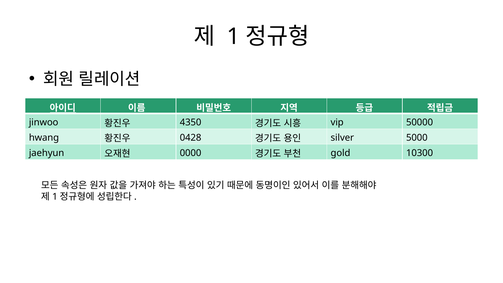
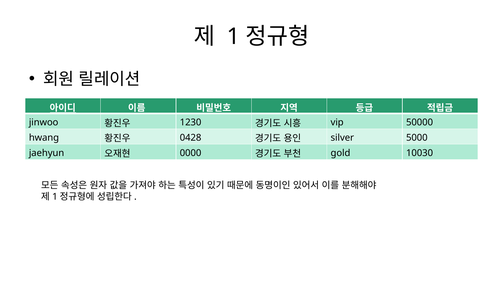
4350: 4350 -> 1230 (191, 122)
10300: 10300 -> 10030 (420, 153)
